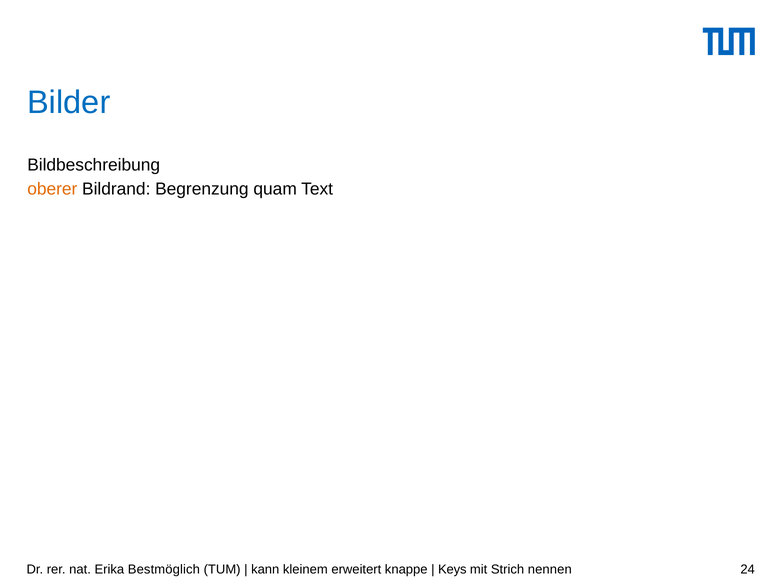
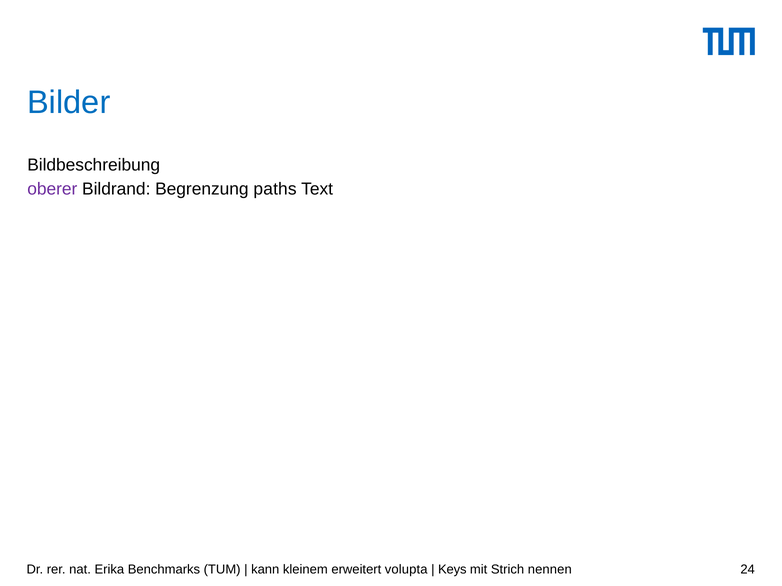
oberer colour: orange -> purple (52, 189)
quam: quam -> paths (275, 189)
Bestmöglich: Bestmöglich -> Benchmarks (164, 570)
knappe: knappe -> volupta (406, 570)
